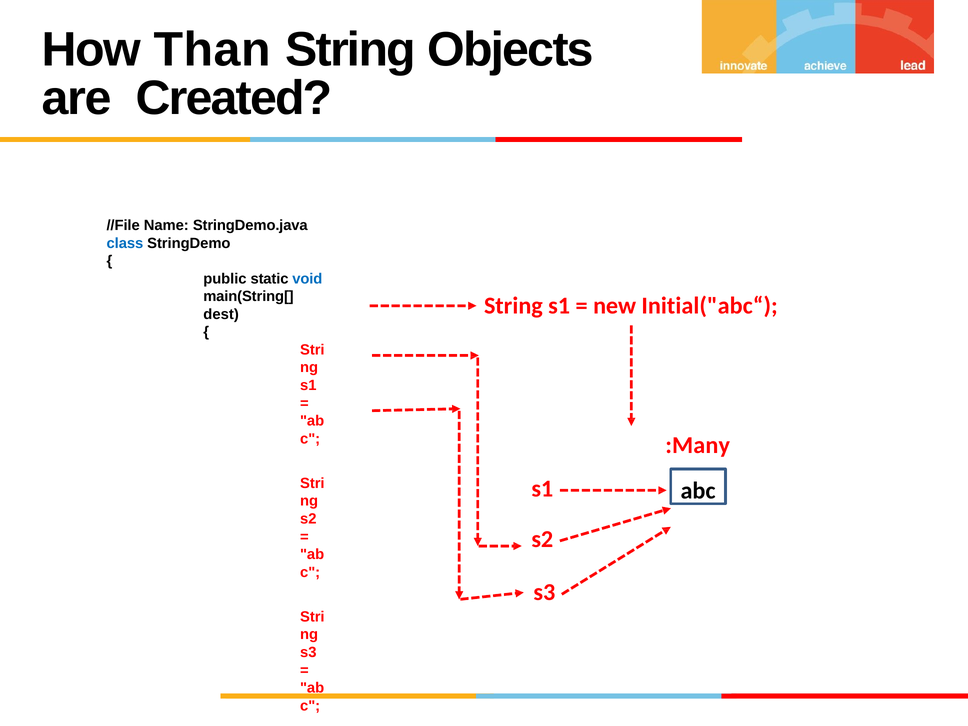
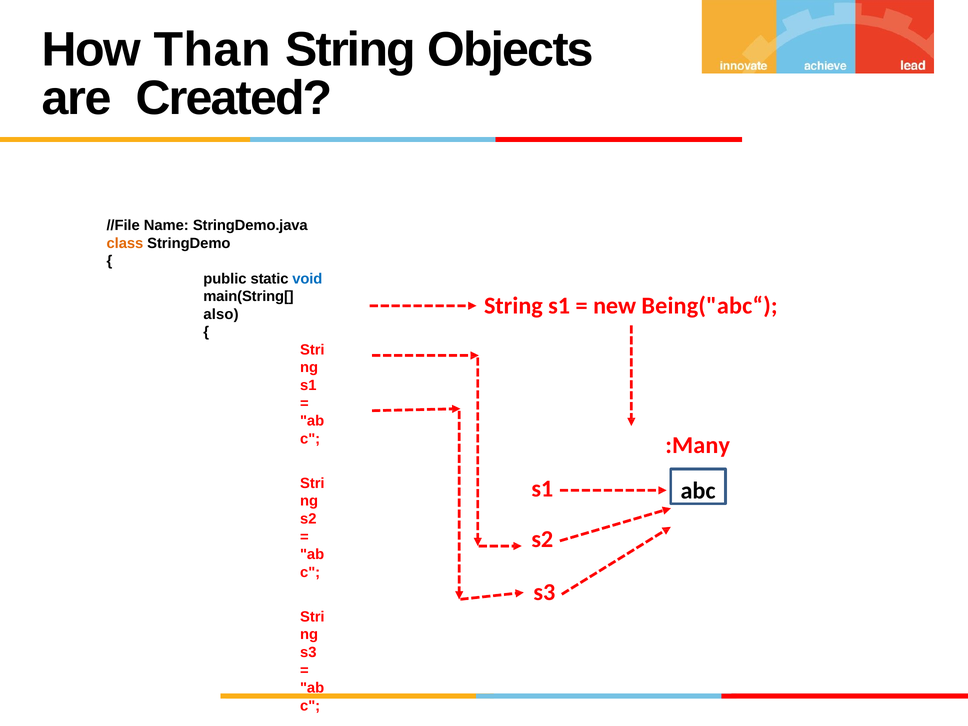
class colour: blue -> orange (125, 243)
Initial("abc“: Initial("abc“ -> Being("abc“ (710, 306)
dest: dest -> also (221, 314)
